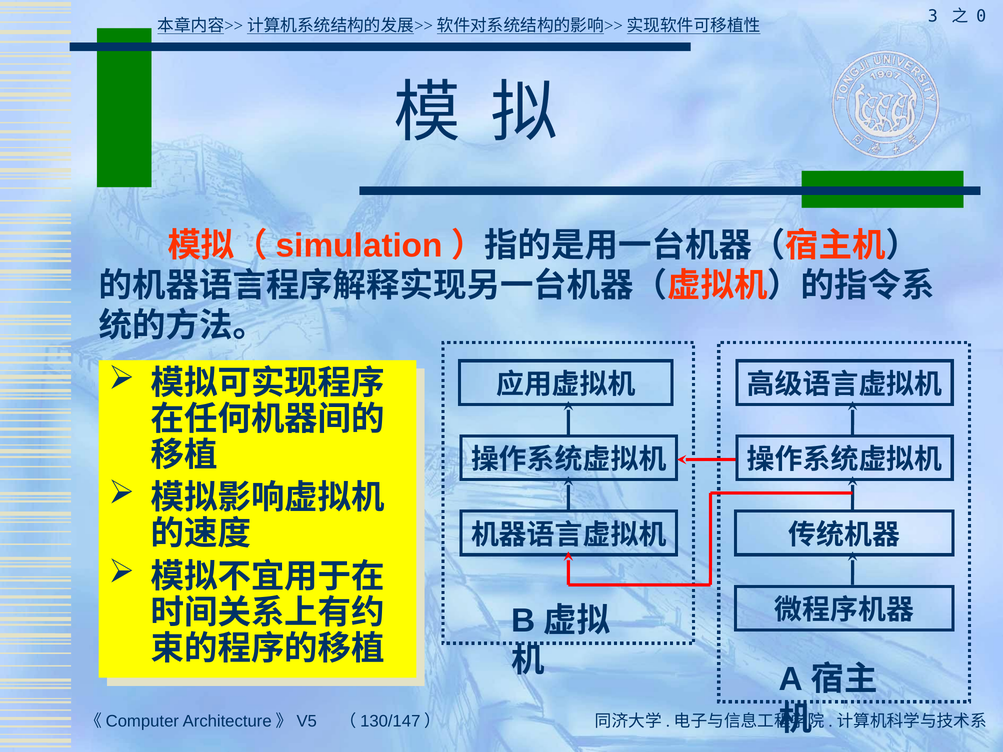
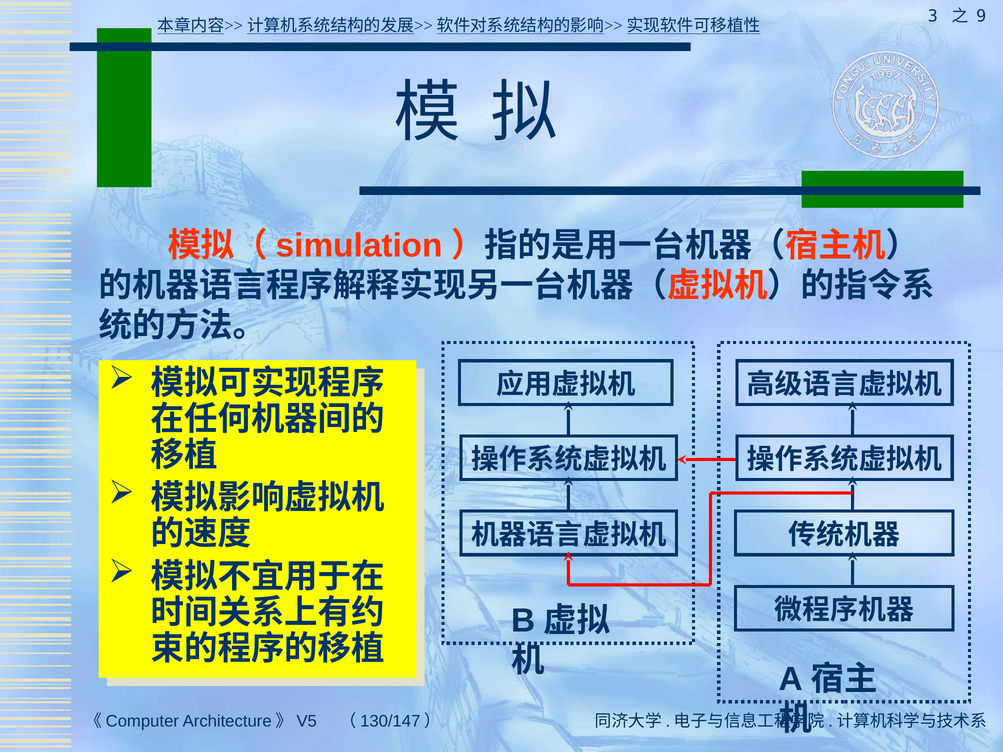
0: 0 -> 9 (981, 16)
